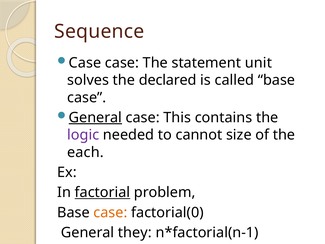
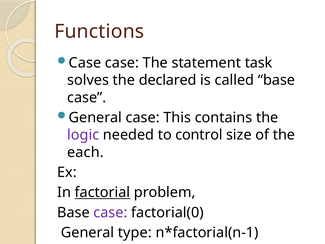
Sequence: Sequence -> Functions (99, 31)
unit: unit -> task (259, 63)
General underline: present -> none (95, 117)
cannot: cannot -> control (199, 135)
case colour: orange -> purple (110, 212)
they: they -> type (135, 232)
